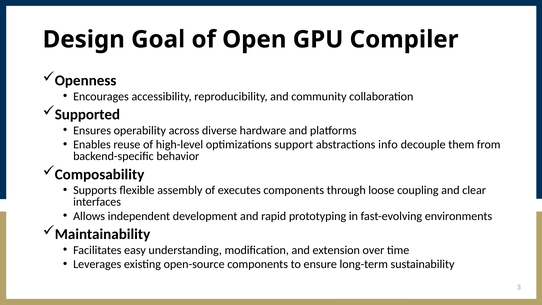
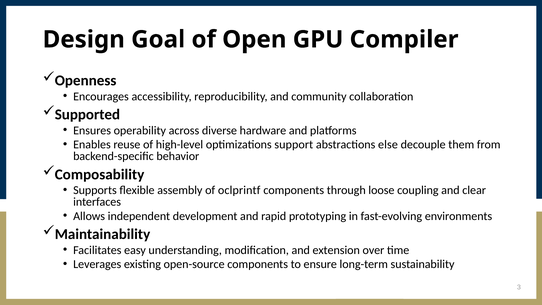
info: info -> else (388, 145)
executes: executes -> oclprintf (239, 190)
